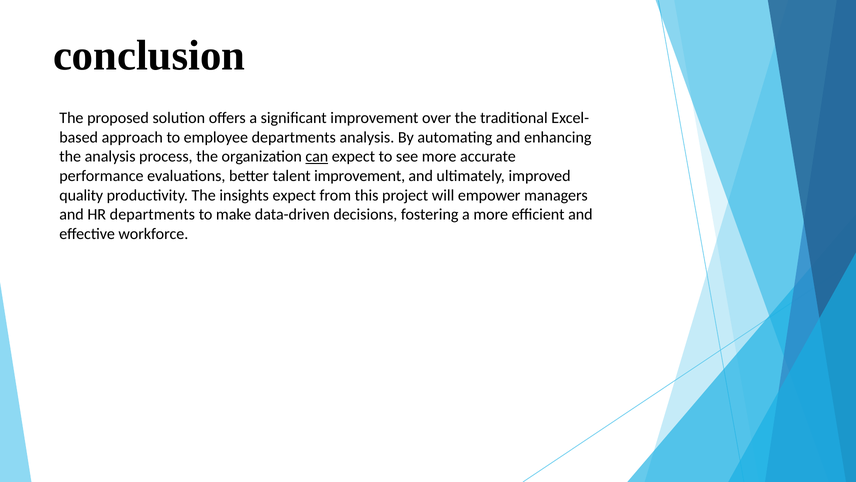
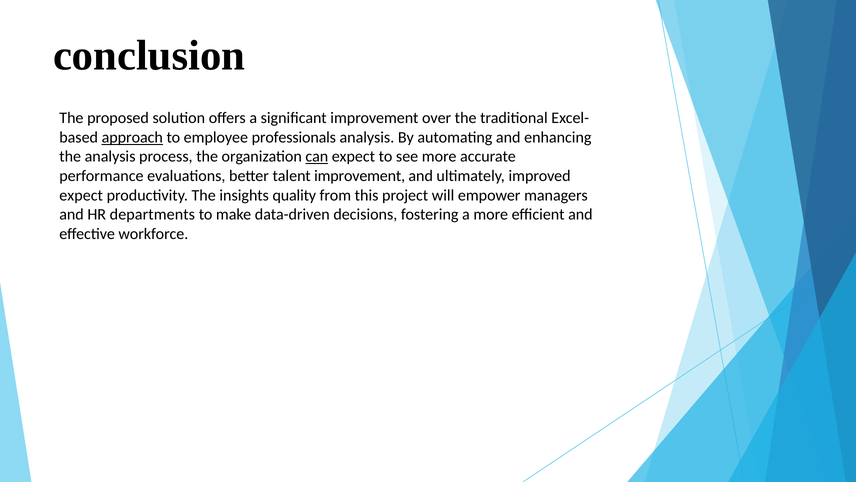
approach underline: none -> present (132, 137)
employee departments: departments -> professionals (294, 137)
quality: quality -> expect (81, 195)
insights expect: expect -> quality (294, 195)
